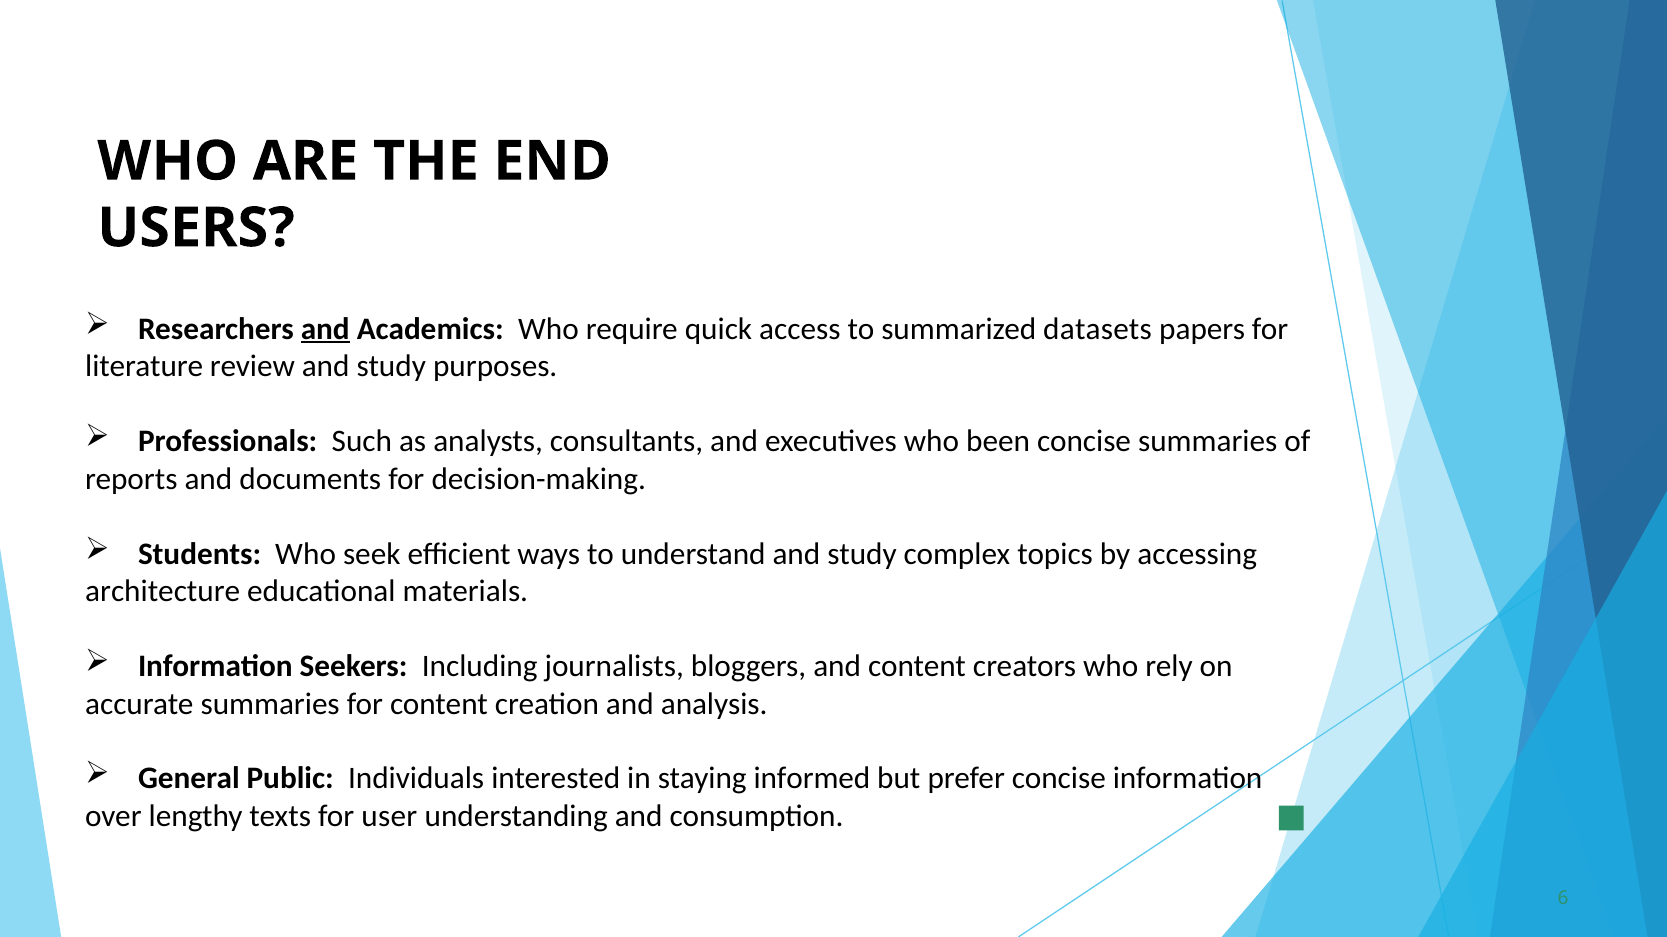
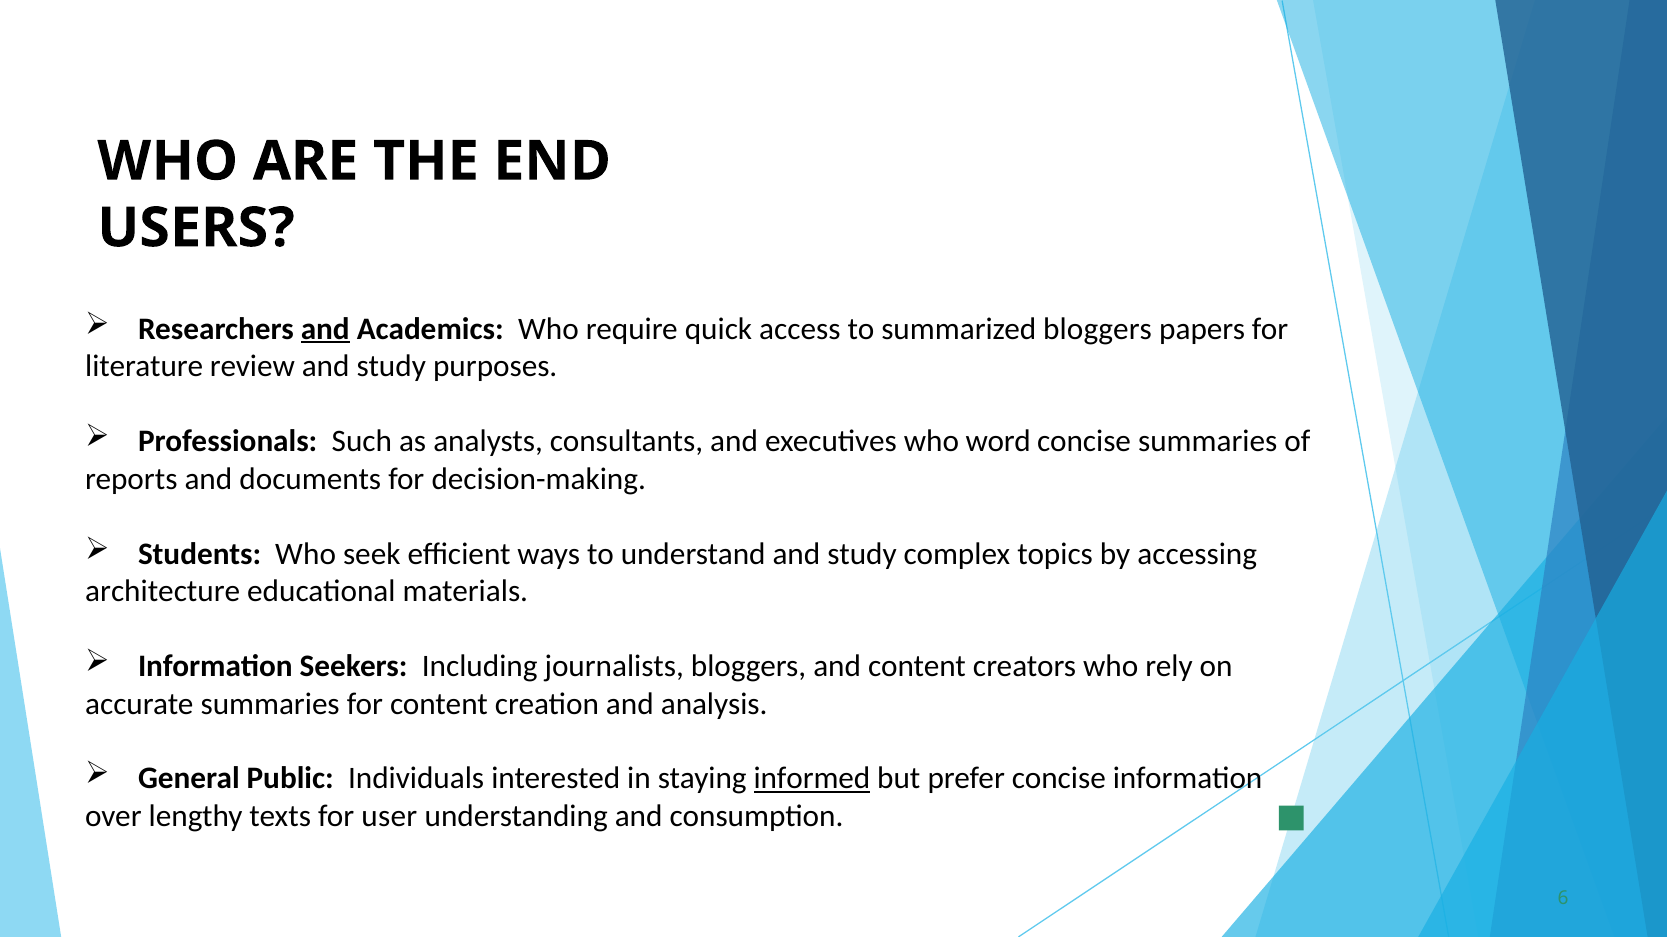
summarized datasets: datasets -> bloggers (1098, 329)
been: been -> word (998, 442)
informed underline: none -> present (812, 779)
